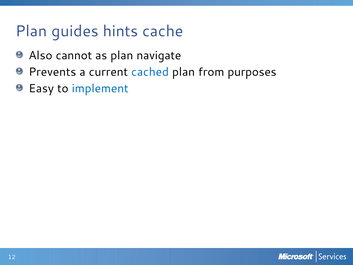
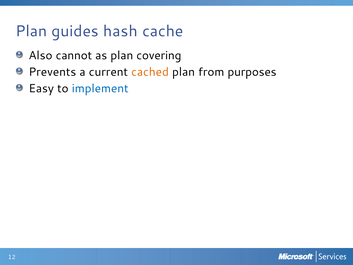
hints: hints -> hash (120, 31)
navigate: navigate -> covering (159, 56)
cached colour: blue -> orange (150, 72)
